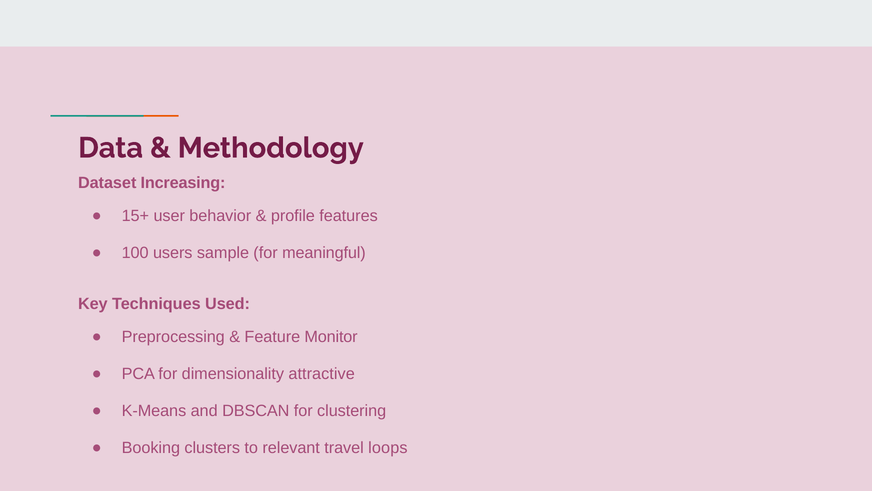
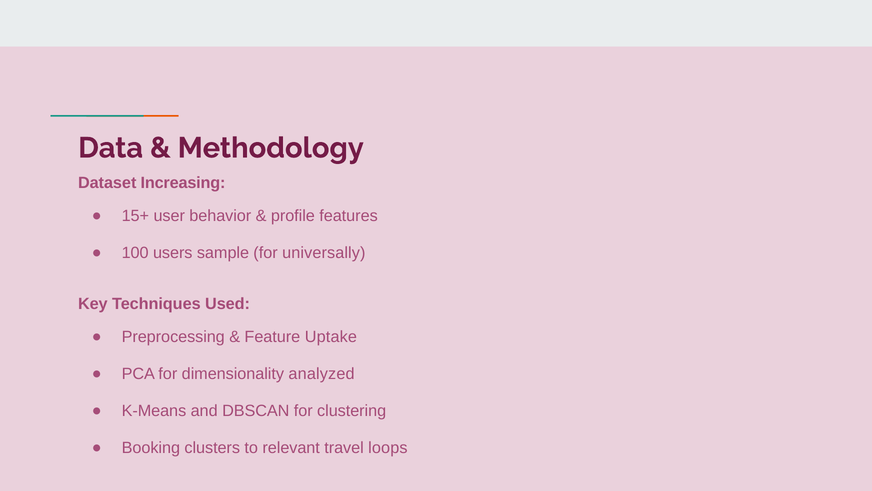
meaningful: meaningful -> universally (324, 252)
Monitor: Monitor -> Uptake (331, 337)
attractive: attractive -> analyzed (322, 374)
